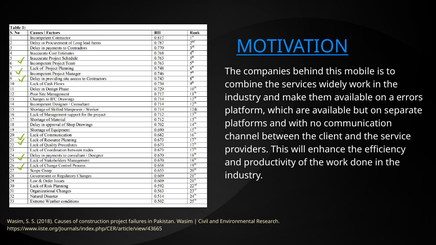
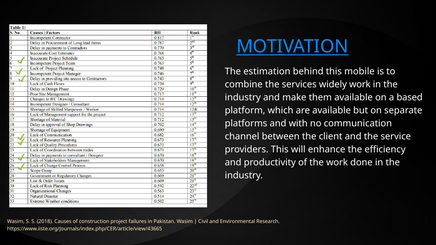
companies: companies -> estimation (267, 71)
errors: errors -> based (410, 97)
